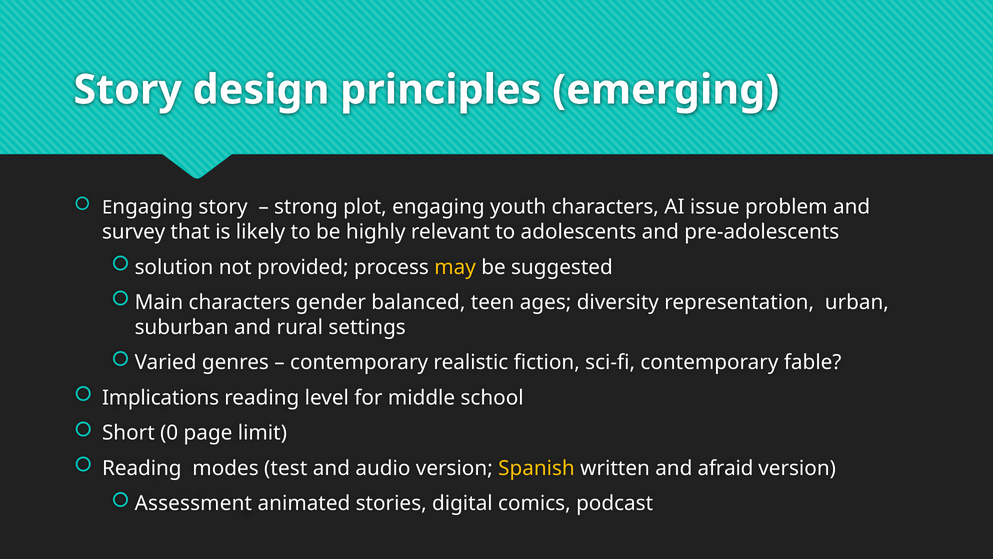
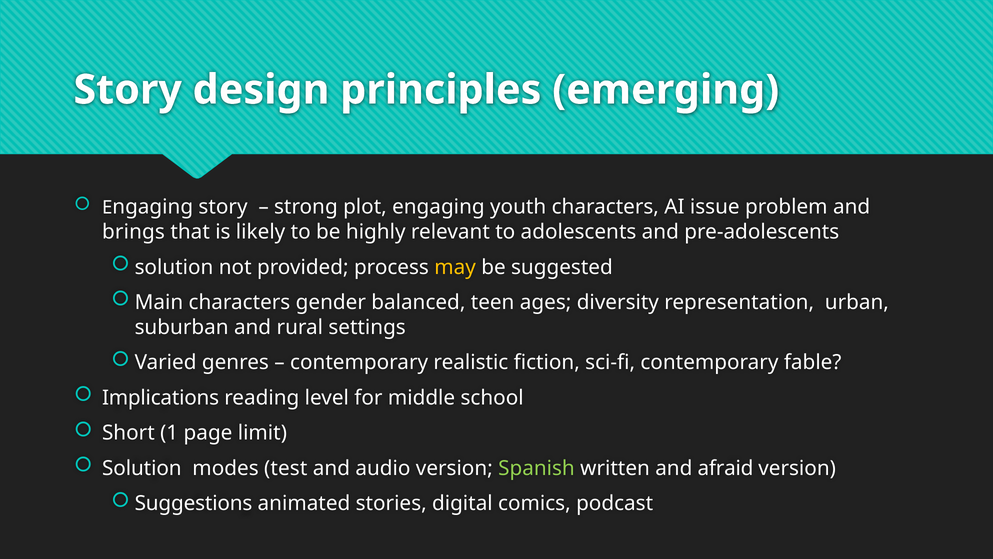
survey: survey -> brings (133, 232)
0: 0 -> 1 (169, 433)
Reading: Reading -> Solution (142, 468)
Spanish colour: yellow -> light green (537, 468)
Assessment: Assessment -> Suggestions (194, 503)
